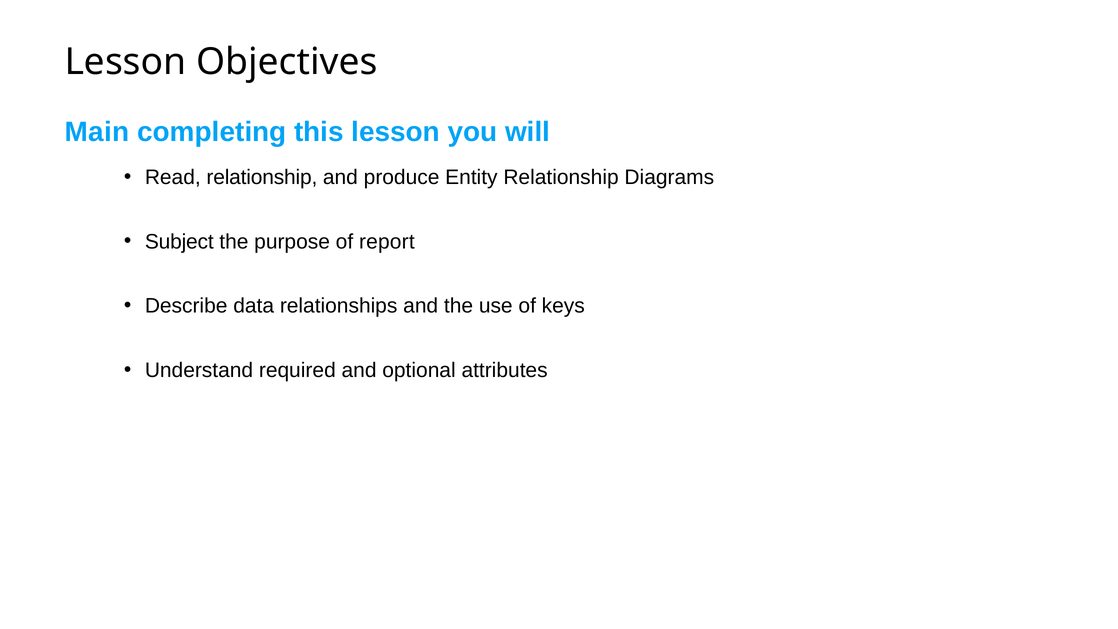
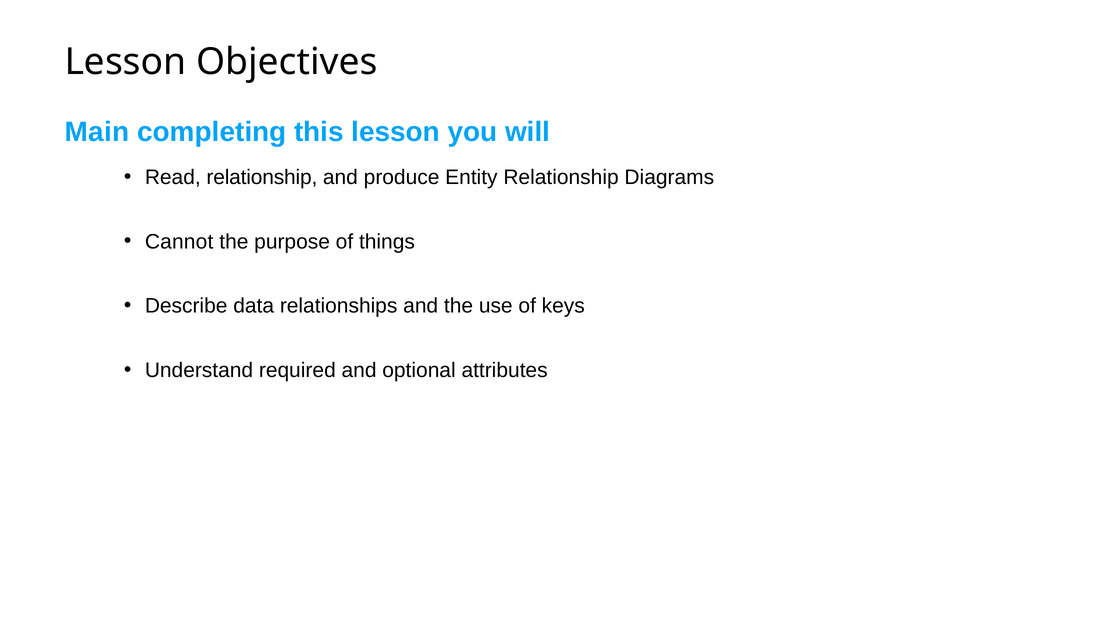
Subject: Subject -> Cannot (179, 242)
report: report -> things (387, 242)
